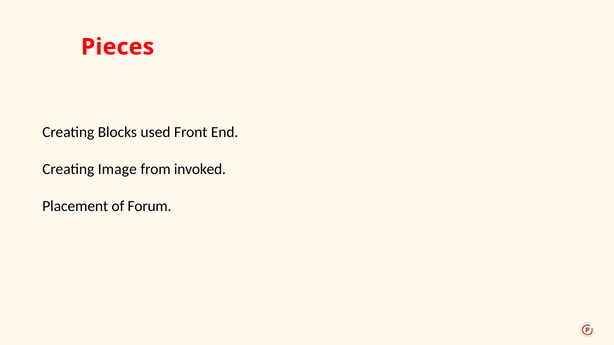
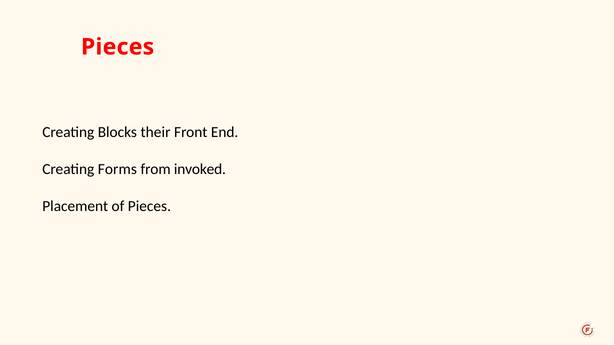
used: used -> their (156, 133)
Image: Image -> Forms (117, 169)
of Forum: Forum -> Pieces (149, 206)
